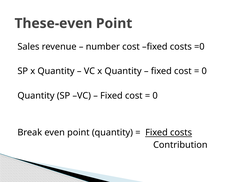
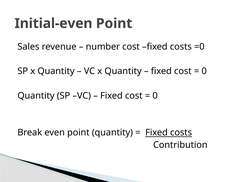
These-even: These-even -> Initial-even (53, 23)
